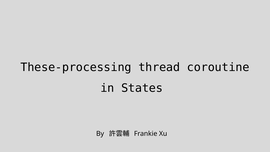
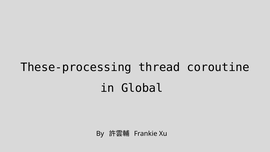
States: States -> Global (142, 88)
